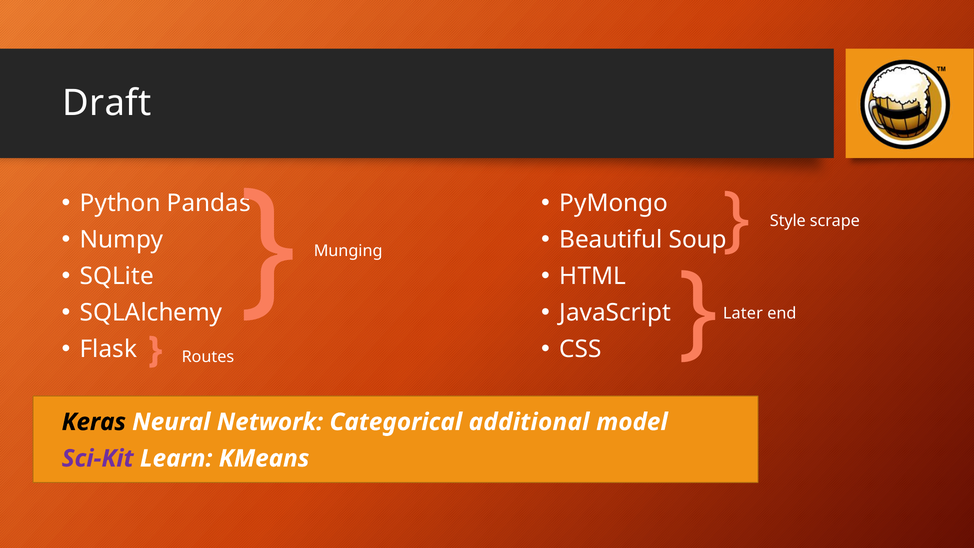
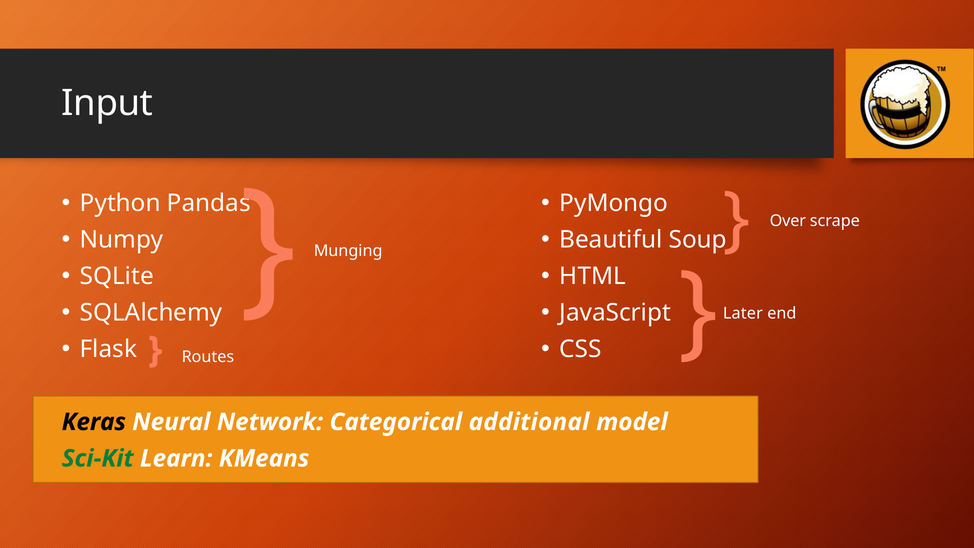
Draft: Draft -> Input (107, 103)
Style: Style -> Over (788, 221)
Sci-Kit colour: purple -> green (98, 458)
